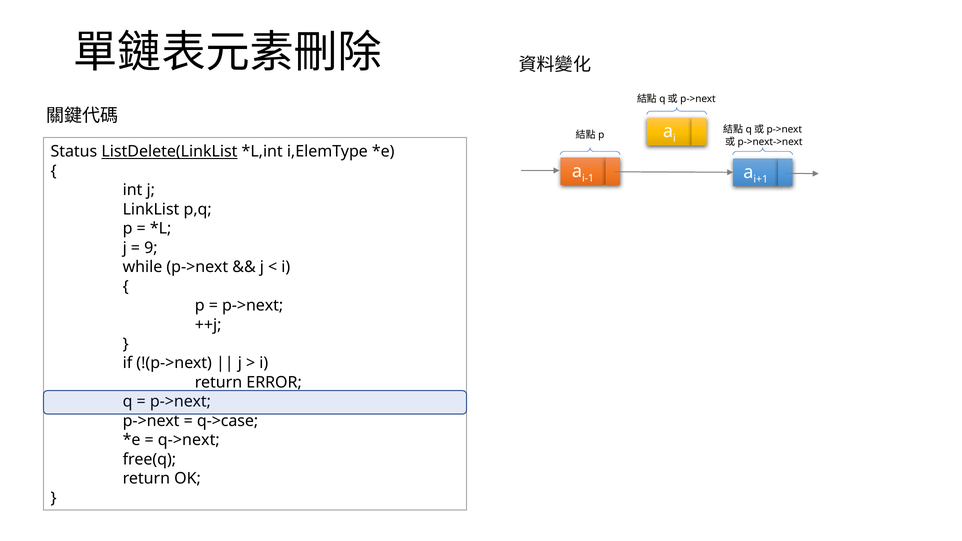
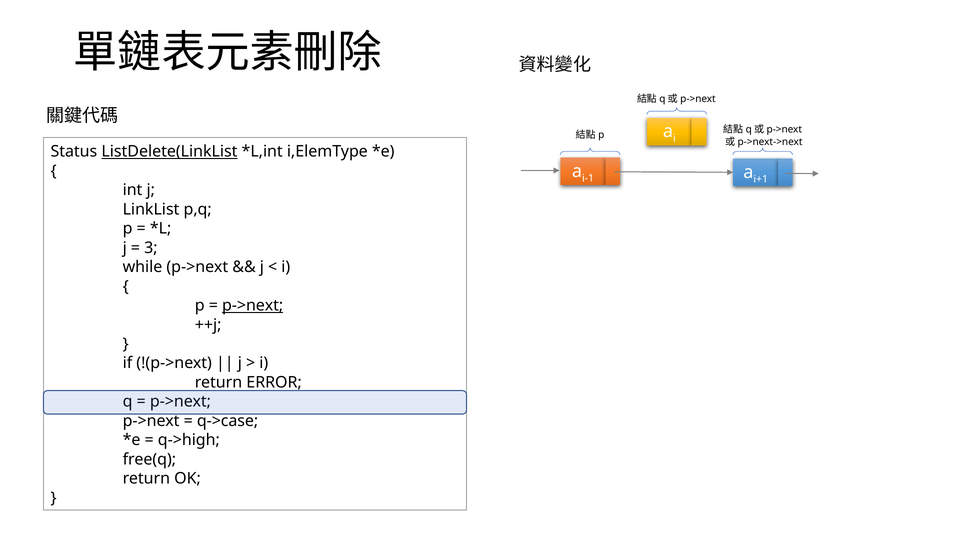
9: 9 -> 3 (151, 248)
p->next underline: none -> present (253, 306)
q->next: q->next -> q->high (189, 440)
